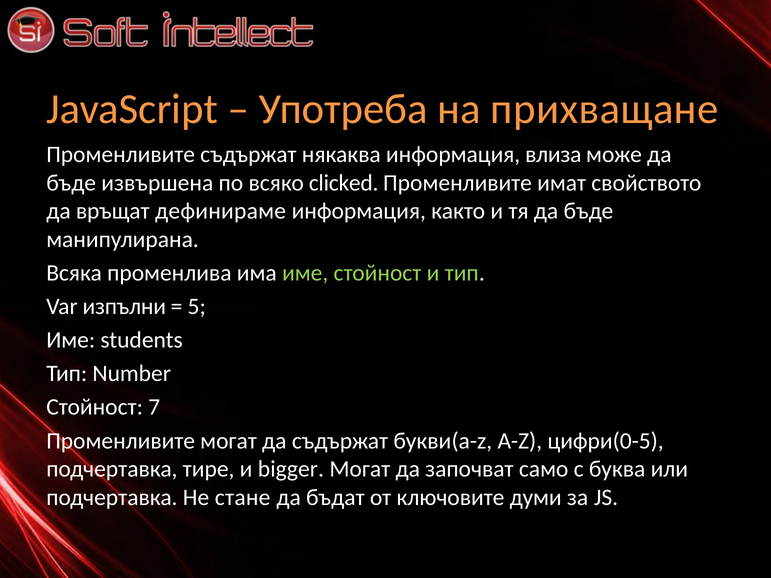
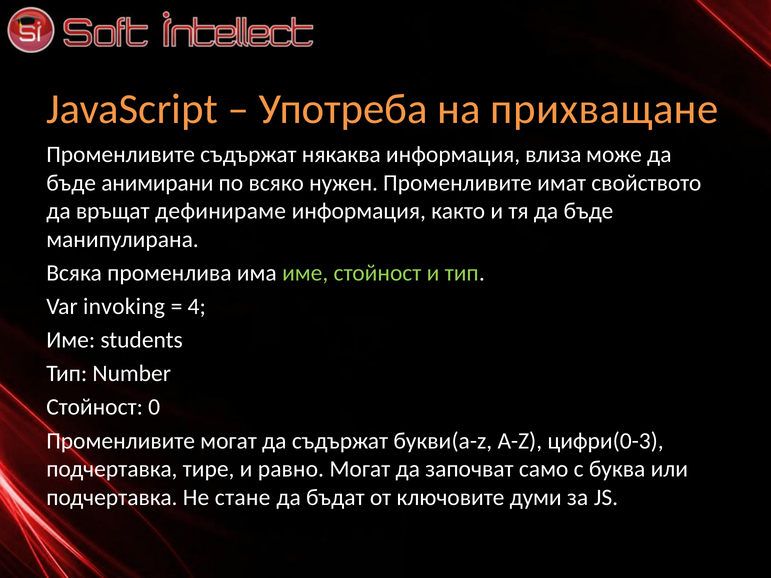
извършена: извършена -> анимирани (157, 183)
clicked: clicked -> нужен (344, 183)
изпълни: изпълни -> invoking (124, 307)
5: 5 -> 4 (197, 307)
7: 7 -> 0 (154, 407)
цифри(0-5: цифри(0-5 -> цифри(0-3 (606, 441)
bigger: bigger -> равно (291, 469)
